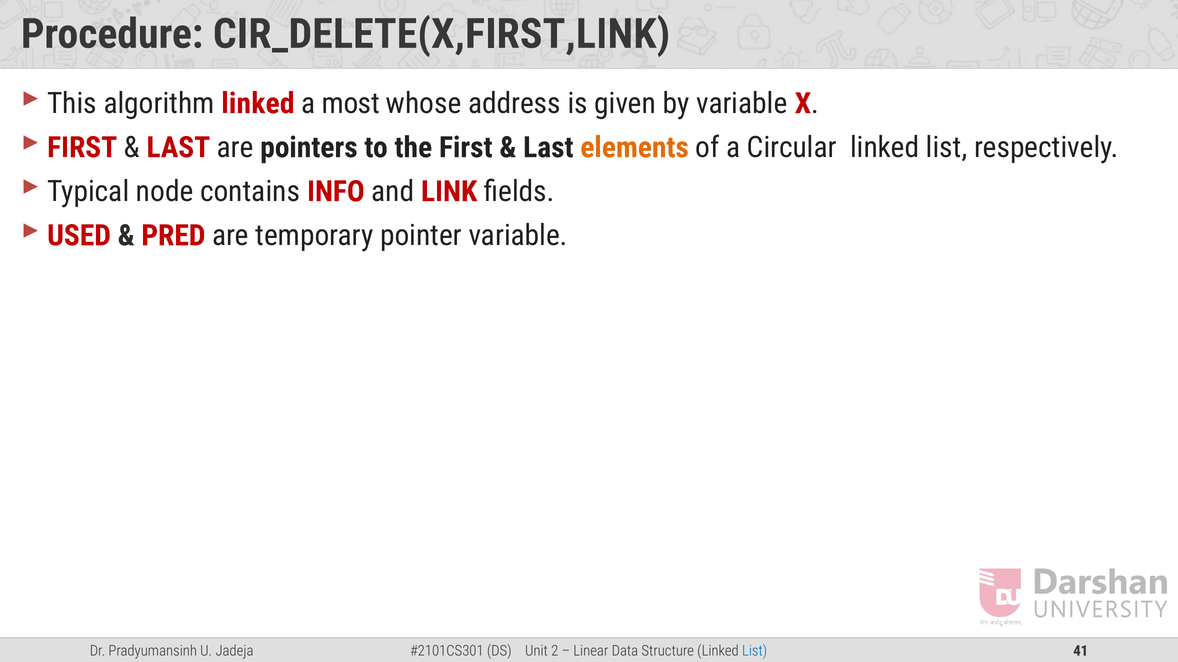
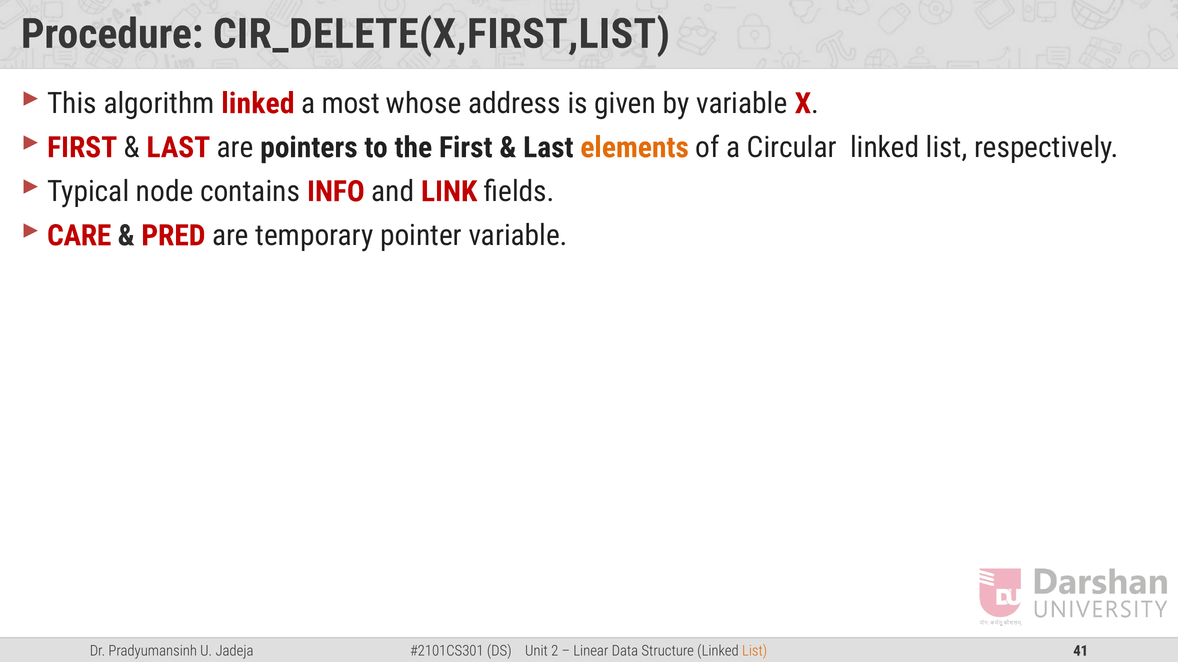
CIR_DELETE(X,FIRST,LINK: CIR_DELETE(X,FIRST,LINK -> CIR_DELETE(X,FIRST,LIST (441, 34)
USED: USED -> CARE (79, 236)
List colour: blue -> orange (755, 651)
